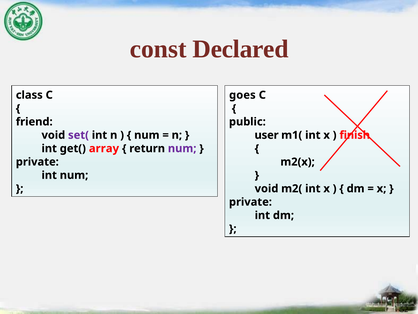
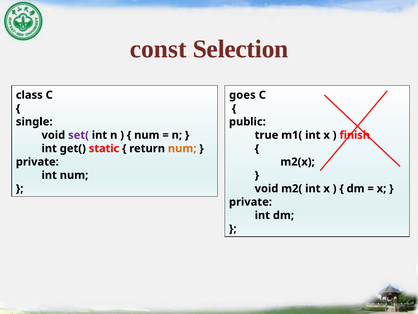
Declared: Declared -> Selection (241, 49)
friend: friend -> single (34, 122)
user: user -> true (267, 135)
array: array -> static (104, 148)
num colour: purple -> orange (182, 148)
